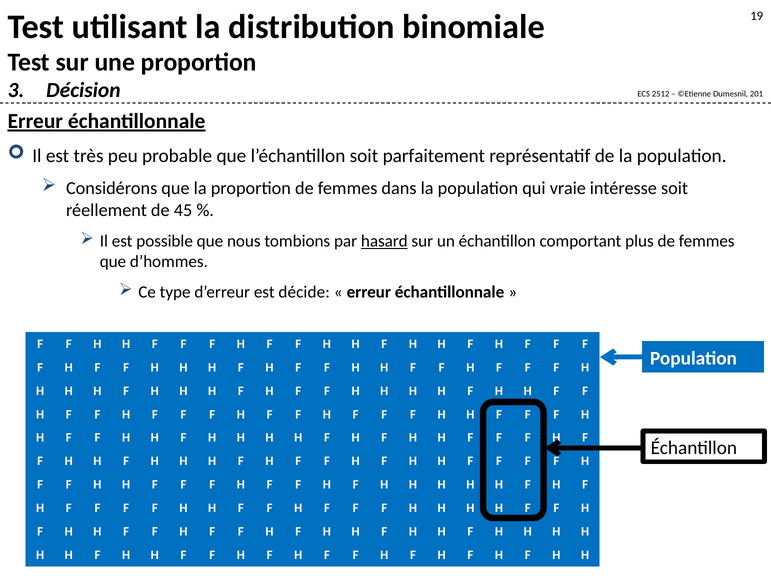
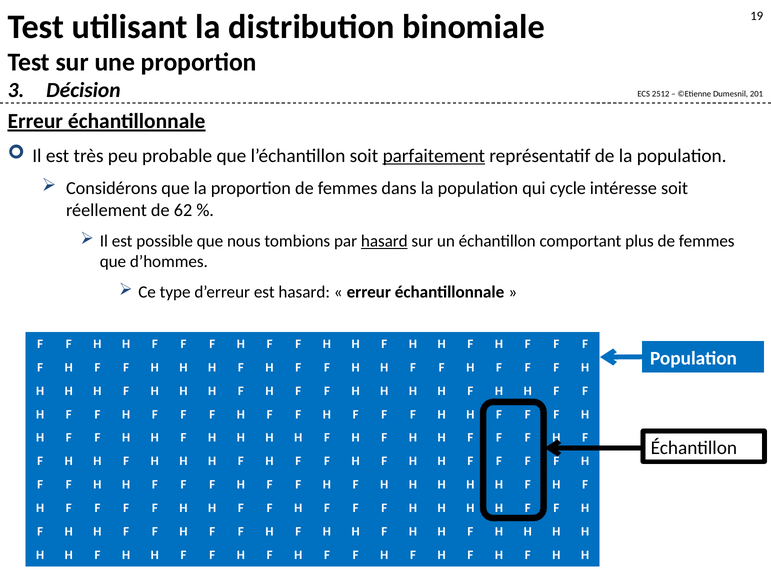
parfaitement underline: none -> present (434, 156)
vraie: vraie -> cycle (568, 188)
45: 45 -> 62 (183, 210)
est décide: décide -> hasard (304, 292)
